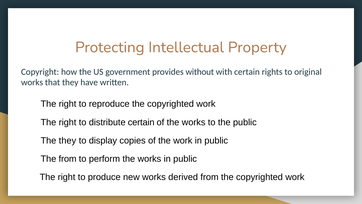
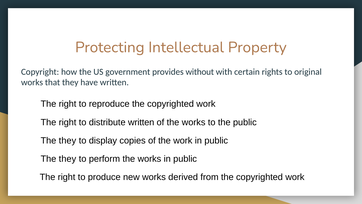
distribute certain: certain -> written (141, 122)
from: from -> they (67, 159)
